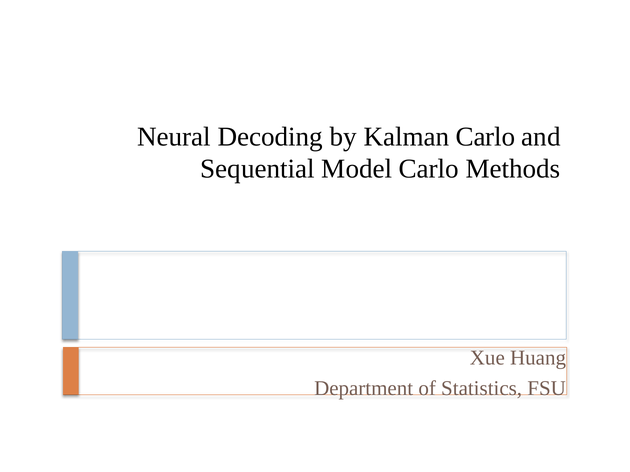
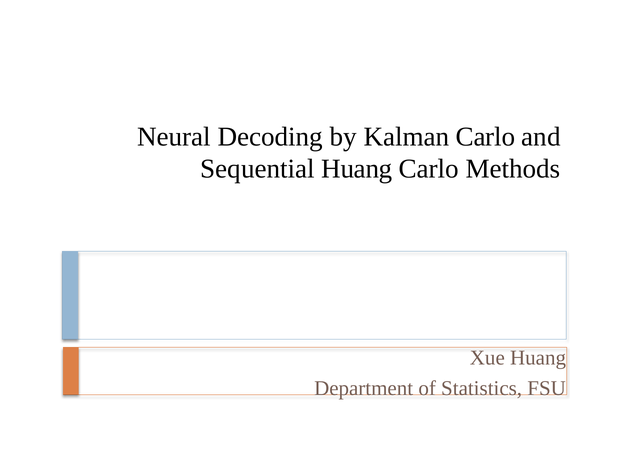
Sequential Model: Model -> Huang (357, 169)
